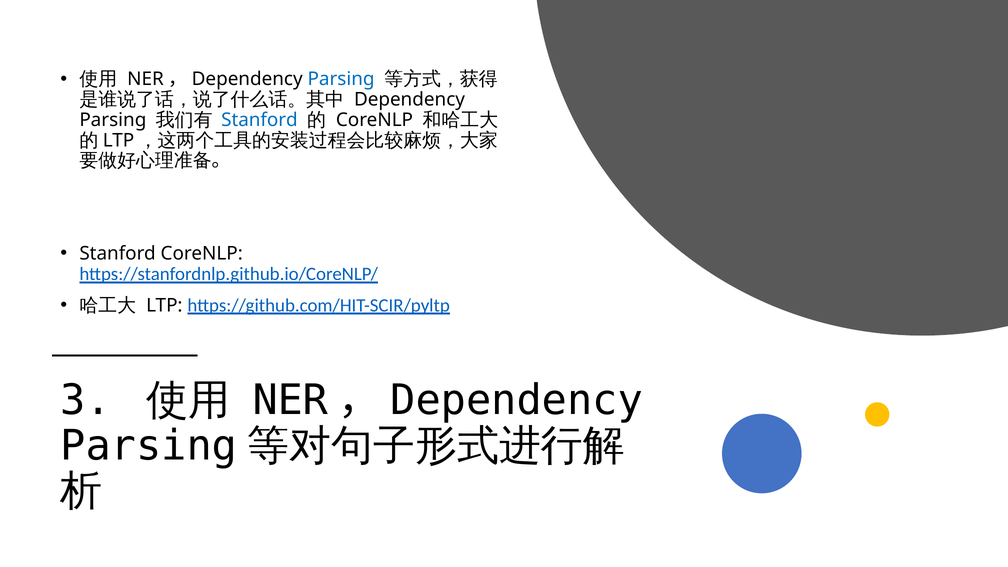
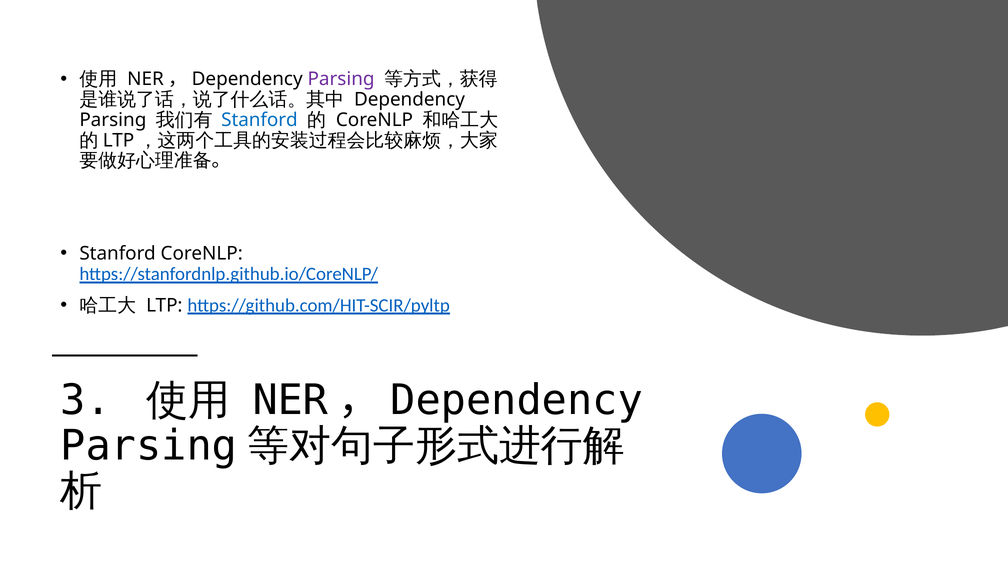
Parsing colour: blue -> purple (341, 79)
